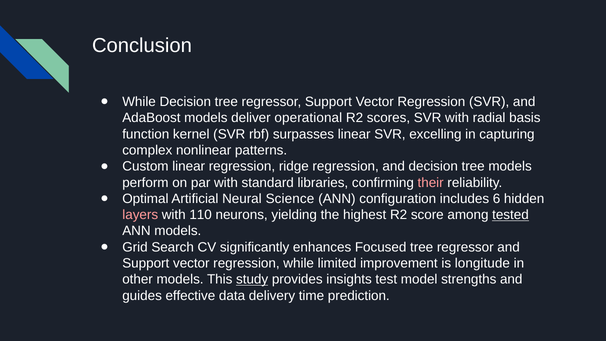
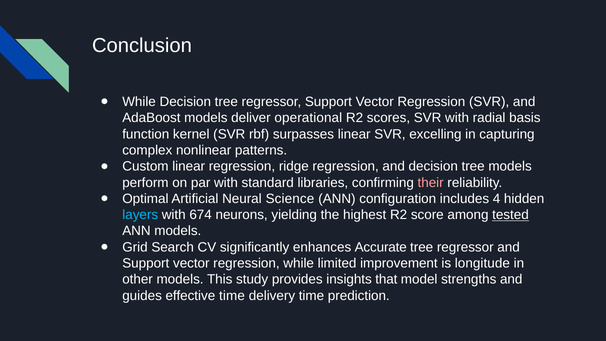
6: 6 -> 4 (497, 199)
layers colour: pink -> light blue (140, 215)
110: 110 -> 674 (201, 215)
Focused: Focused -> Accurate (381, 247)
study underline: present -> none (252, 279)
test: test -> that (386, 279)
effective data: data -> time (232, 296)
